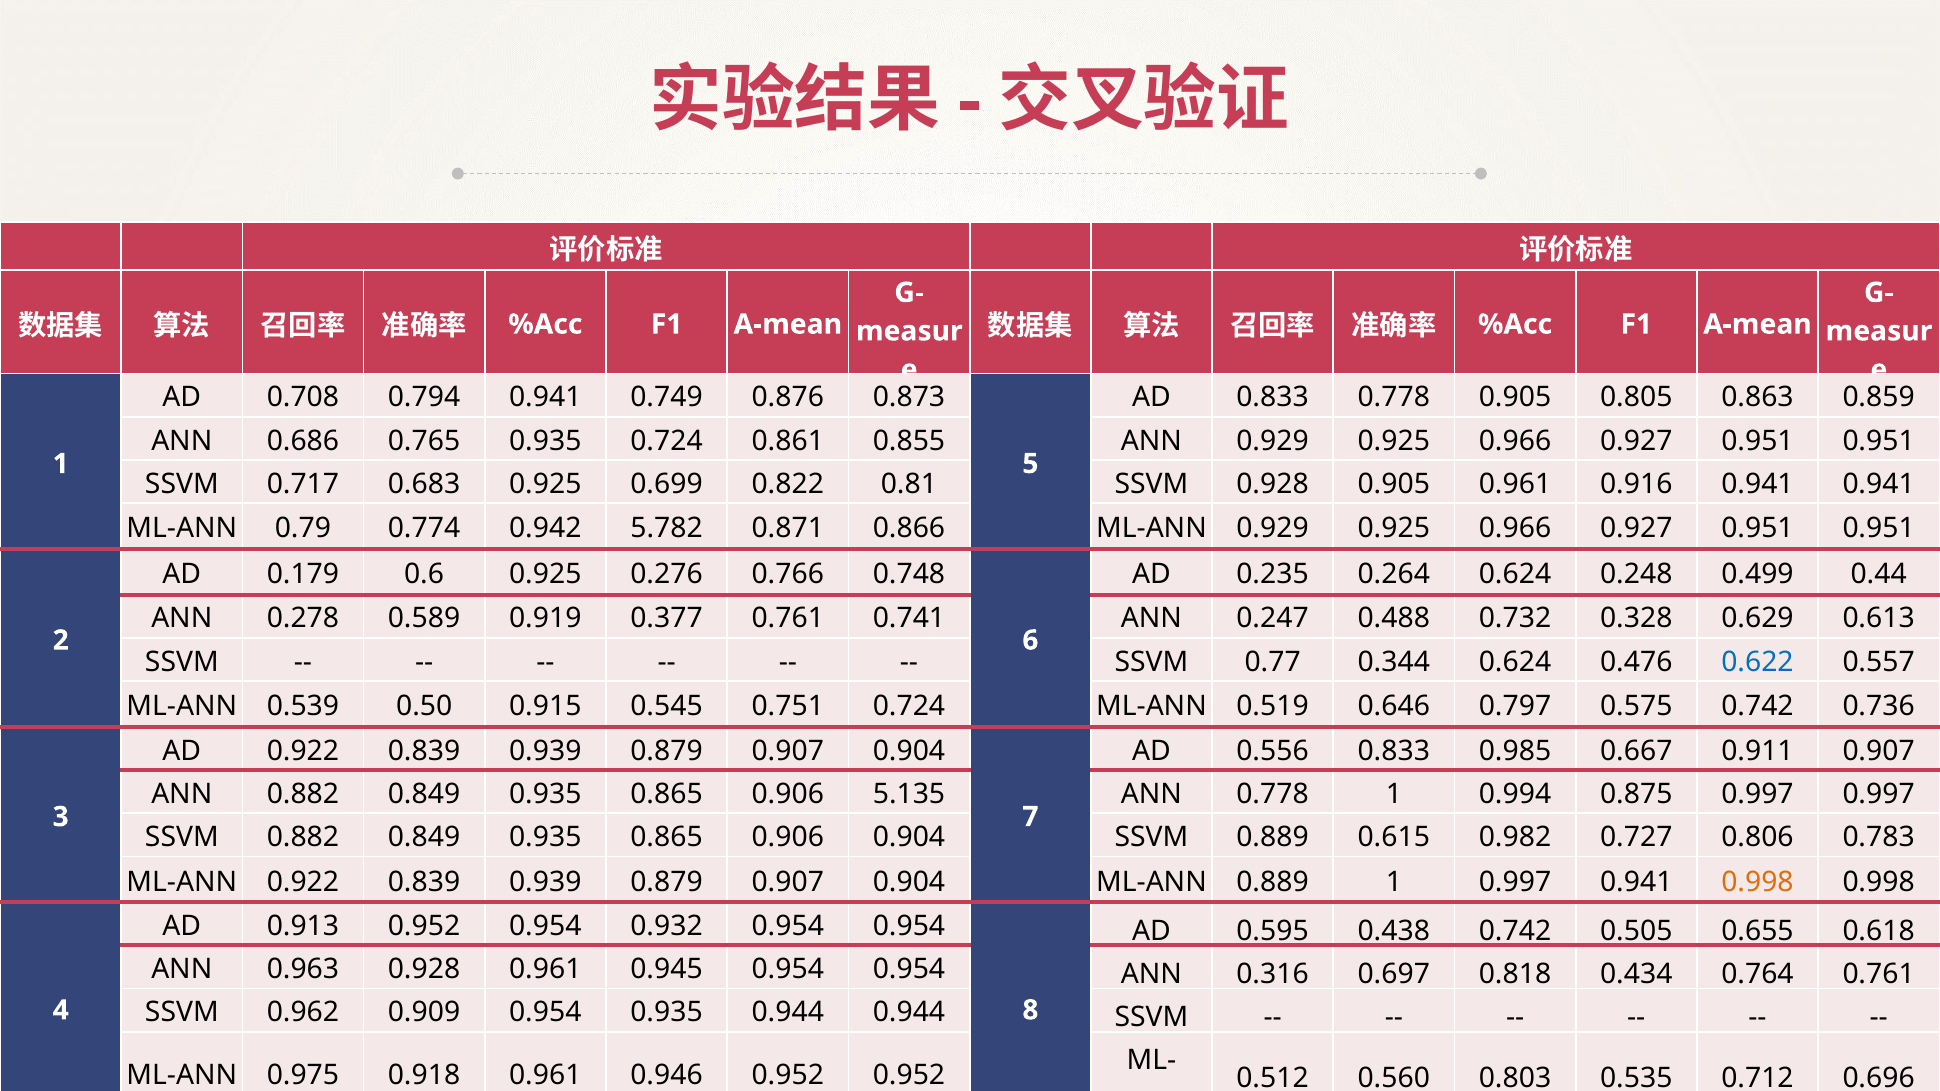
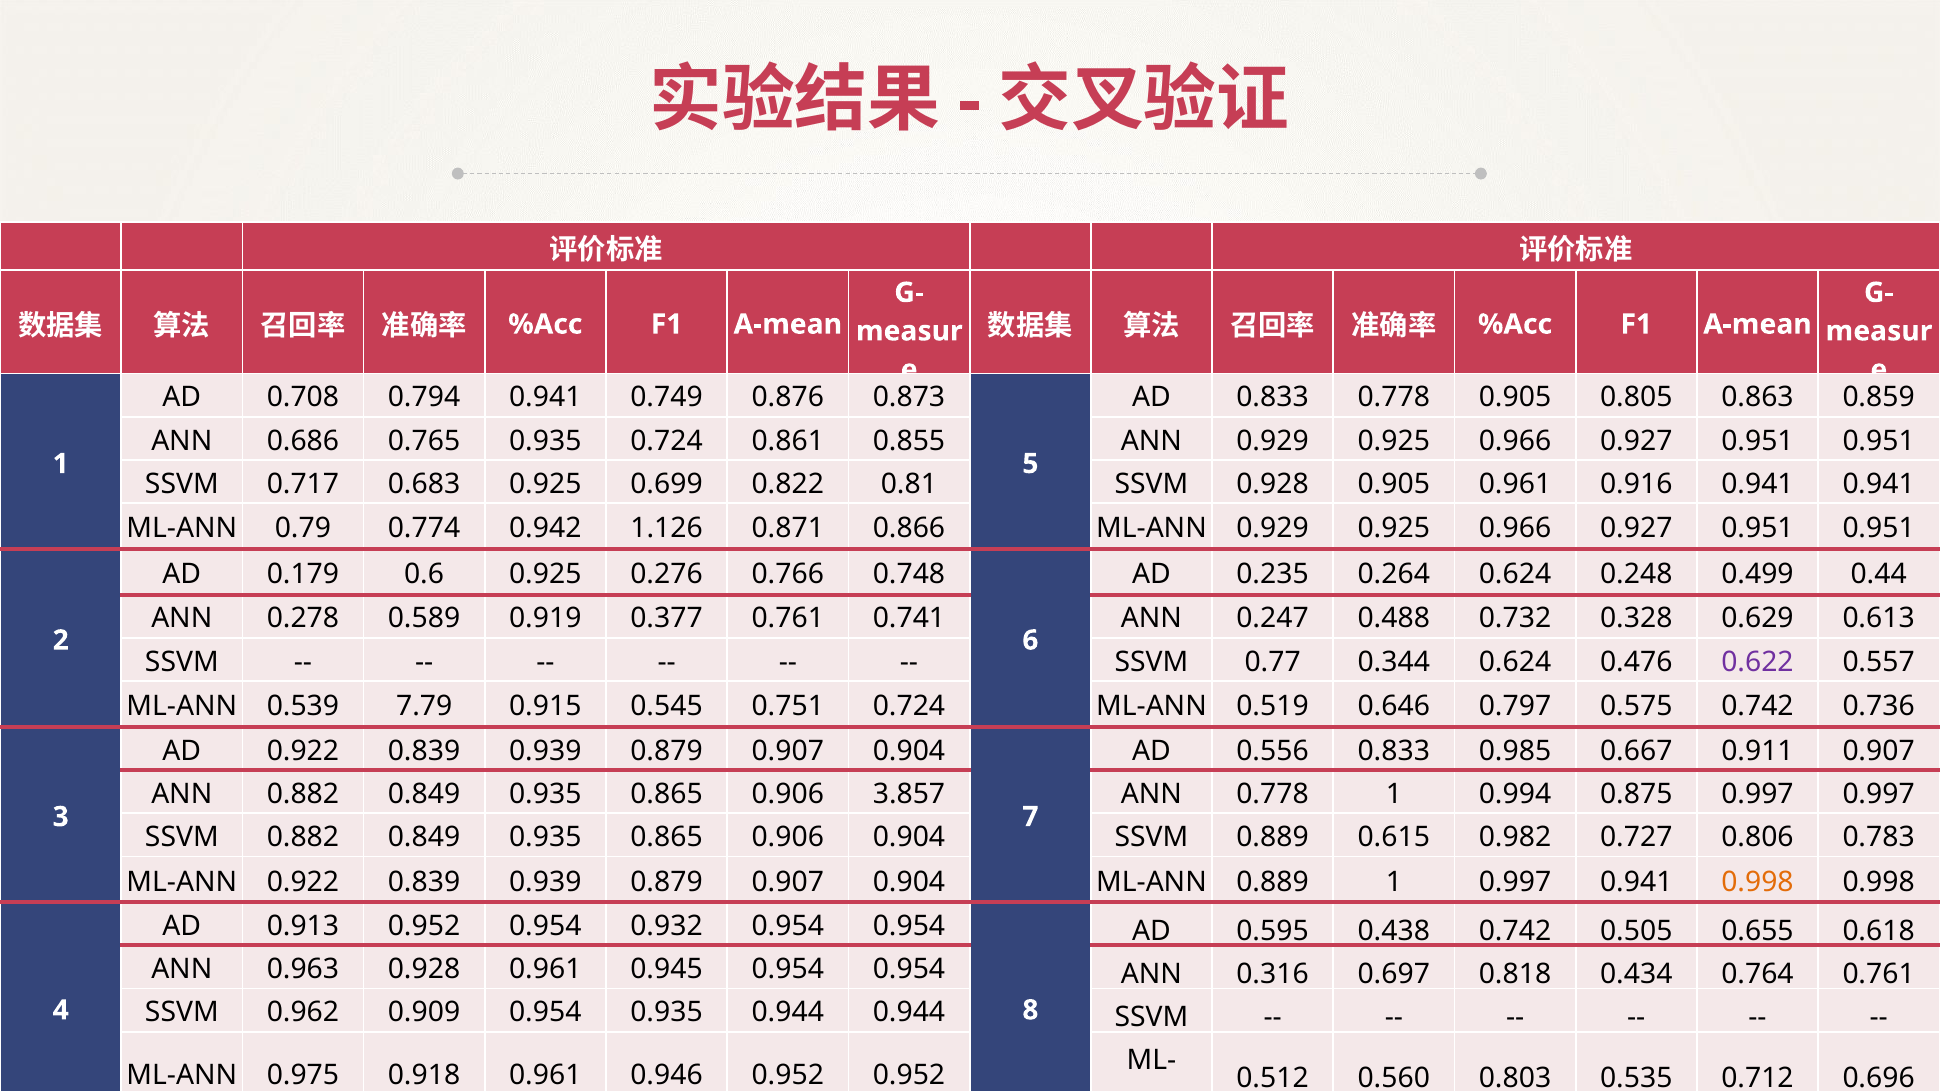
5.782: 5.782 -> 1.126 (667, 529)
0.622 colour: blue -> purple (1757, 662)
0.50: 0.50 -> 7.79 (424, 706)
5.135: 5.135 -> 3.857 (909, 794)
